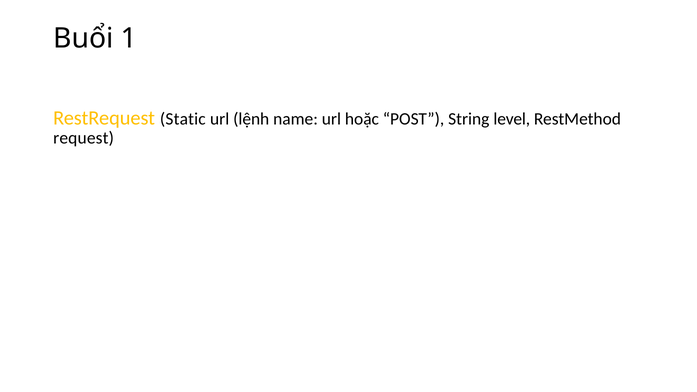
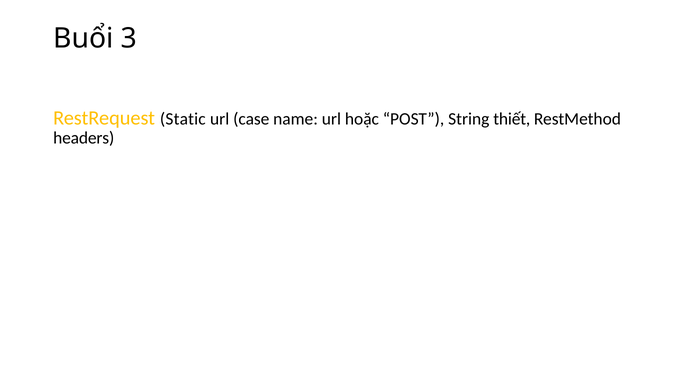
1: 1 -> 3 (129, 39)
lệnh: lệnh -> case (251, 119)
level: level -> thiết (512, 119)
request: request -> headers (84, 138)
